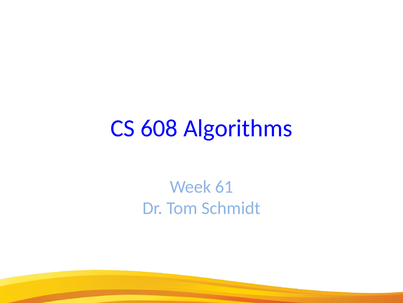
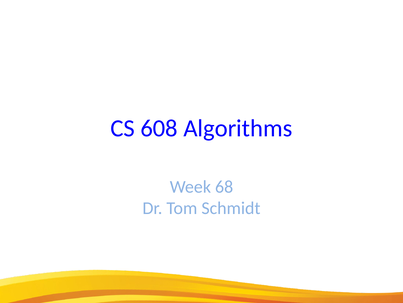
61: 61 -> 68 (224, 186)
